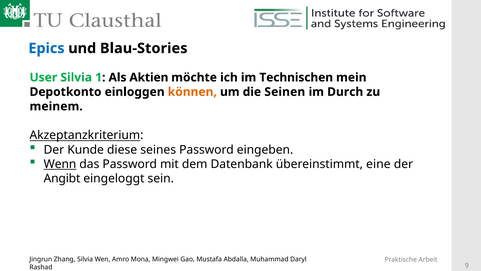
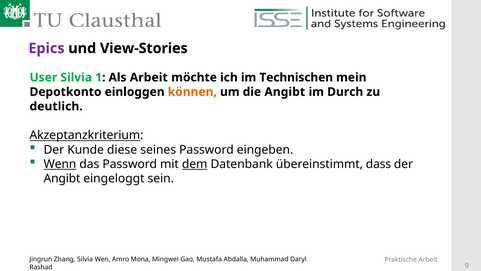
Epics colour: blue -> purple (46, 48)
Blau-Stories: Blau-Stories -> View-Stories (144, 48)
Als Aktien: Aktien -> Arbeit (149, 77)
die Seinen: Seinen -> Angibt (285, 92)
meinem: meinem -> deutlich (56, 106)
dem underline: none -> present (195, 164)
eine: eine -> dass (378, 164)
